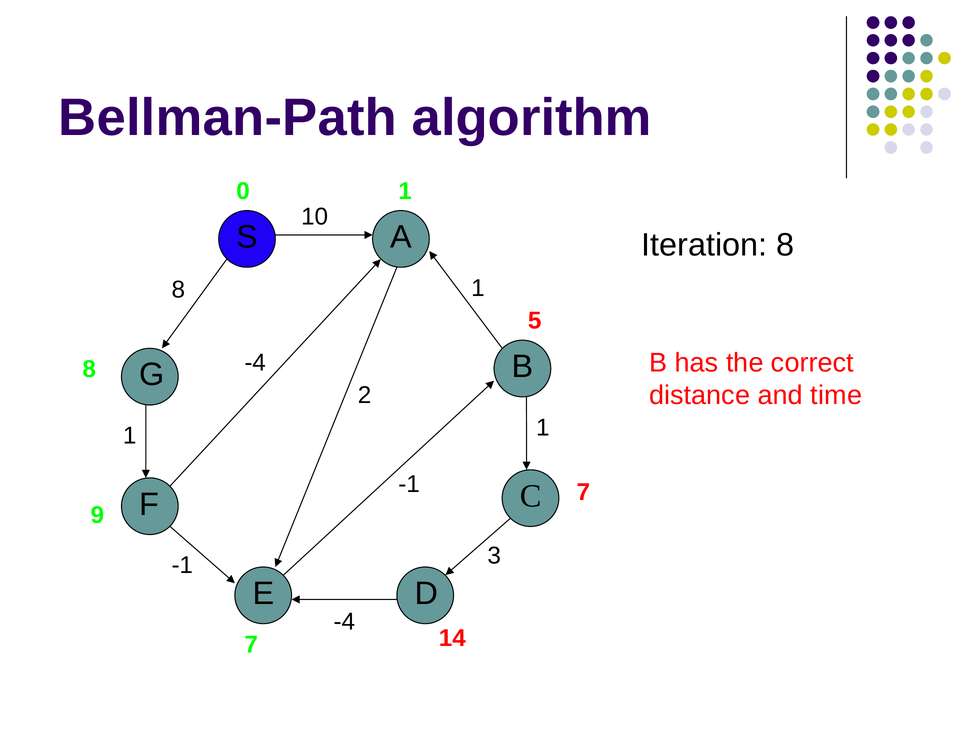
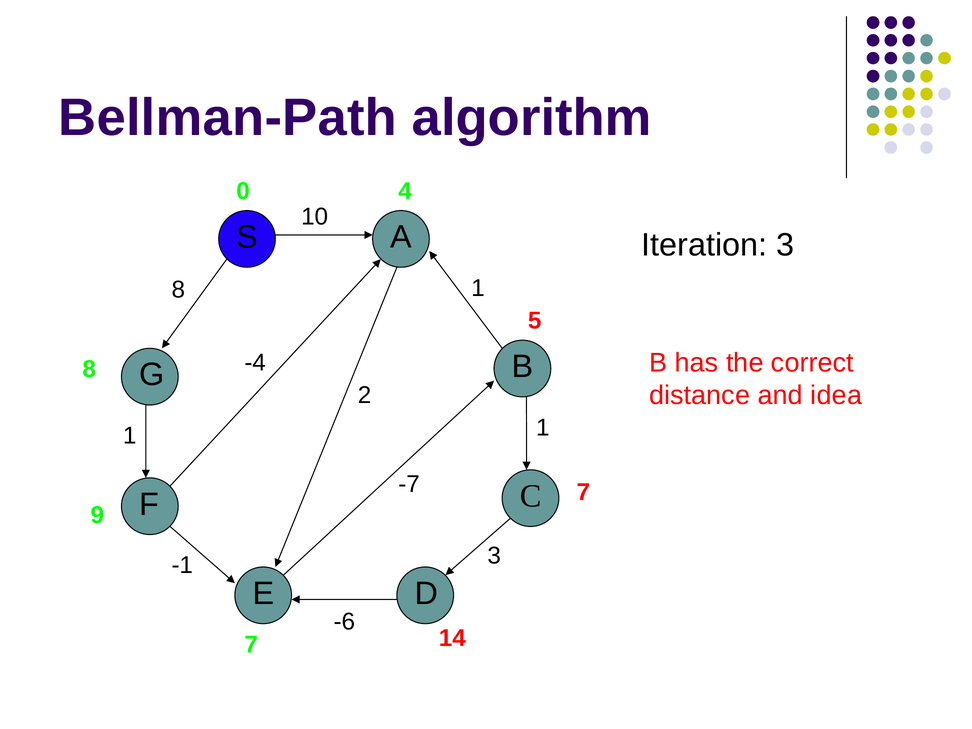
0 1: 1 -> 4 (405, 191)
Iteration 8: 8 -> 3 (785, 245)
time: time -> idea (836, 395)
-1: -1 -> -7 (409, 484)
-4: -4 -> -6 (344, 622)
